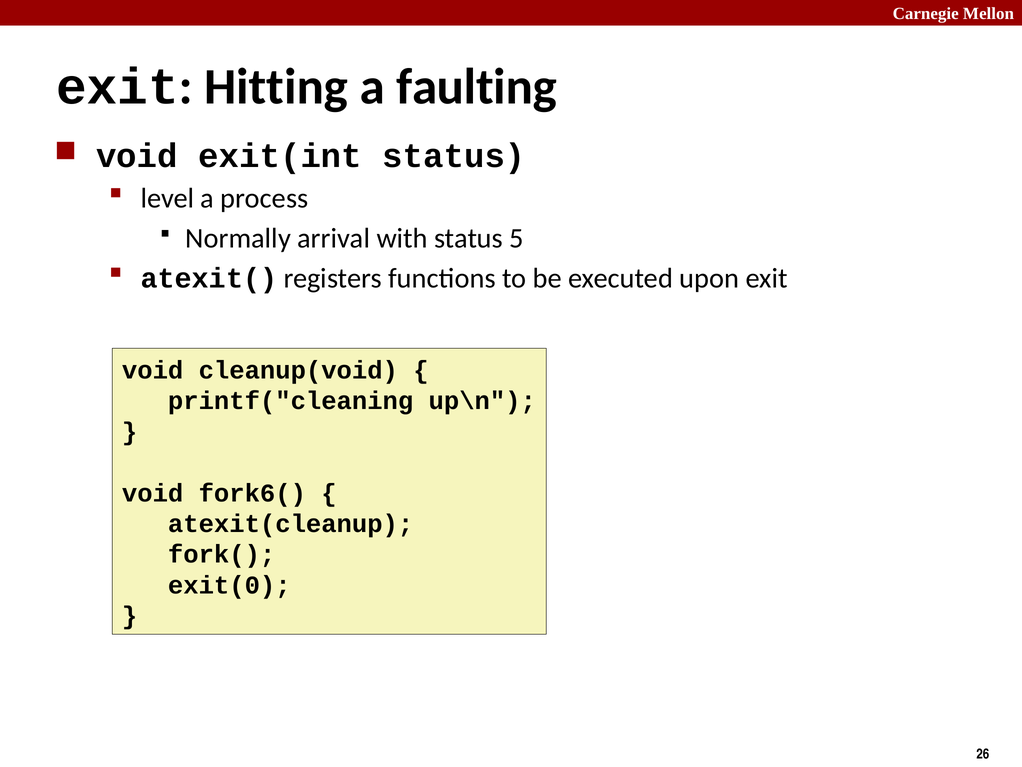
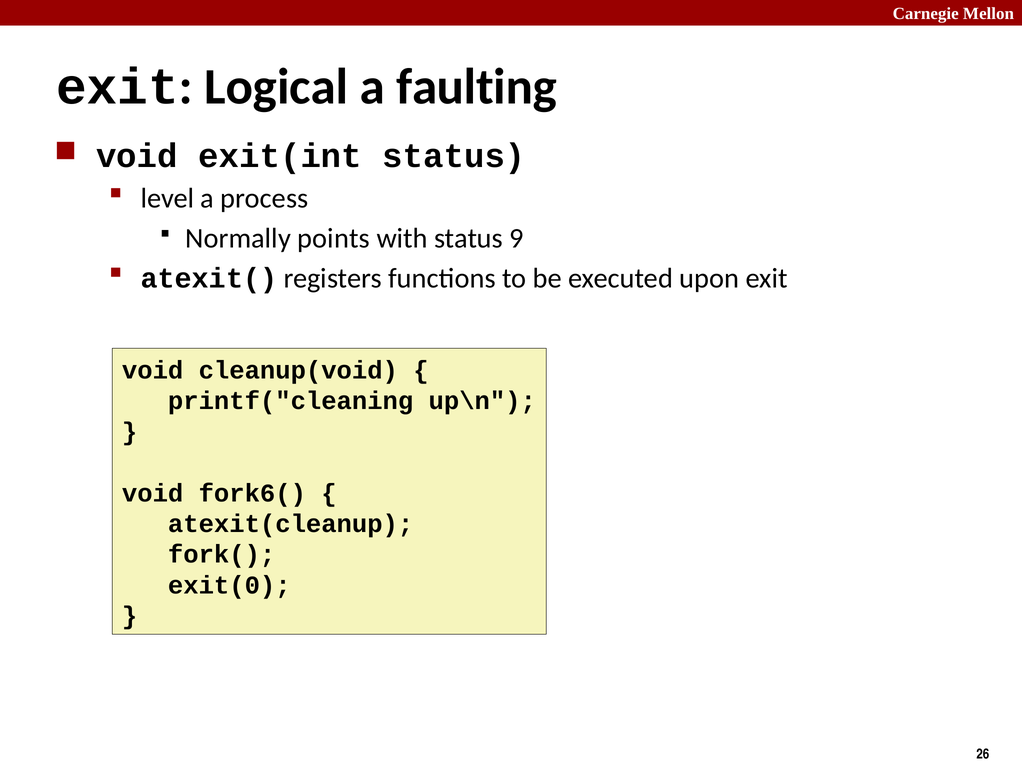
Hitting: Hitting -> Logical (276, 87)
arrival: arrival -> points (334, 238)
5: 5 -> 9 (517, 238)
